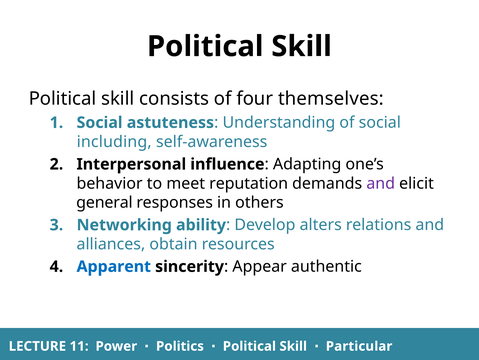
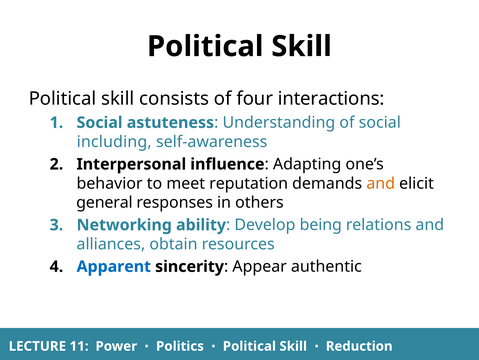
themselves: themselves -> interactions (331, 99)
and colour: purple -> orange (381, 183)
alters: alters -> being (321, 225)
Particular: Particular -> Reduction (359, 346)
